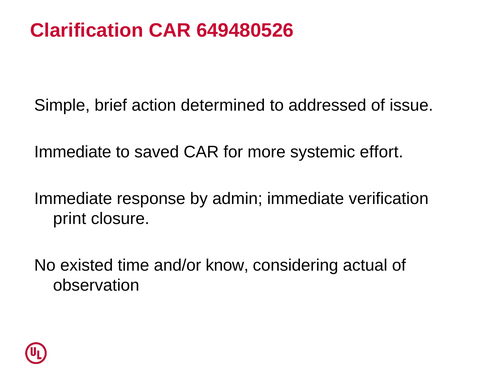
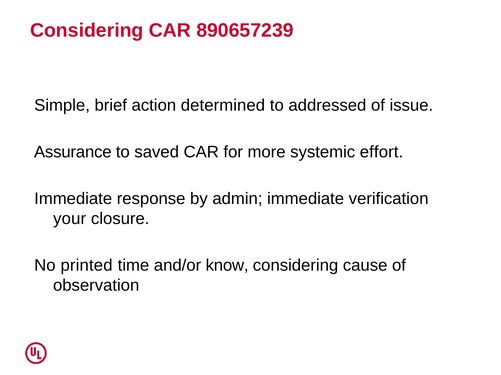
Clarification: Clarification -> Considering (87, 31)
649480526: 649480526 -> 890657239 (245, 31)
Immediate: Immediate -> Assurance (73, 152)
print: print -> your (70, 219)
existed: existed -> printed (87, 266)
actual: actual -> cause (365, 266)
